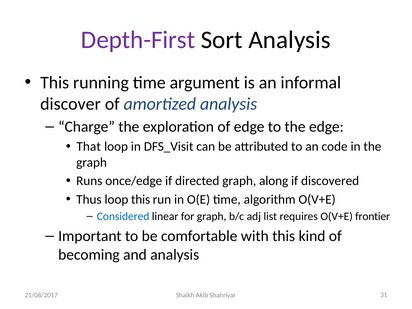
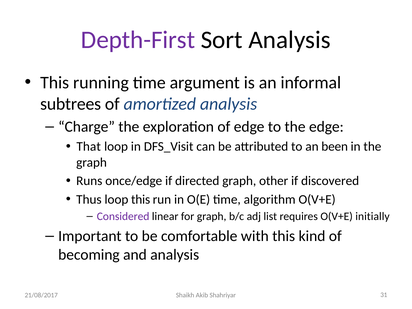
discover: discover -> subtrees (71, 104)
code: code -> been (335, 147)
along: along -> other (274, 181)
Considered colour: blue -> purple (123, 216)
frontier: frontier -> initially (373, 216)
